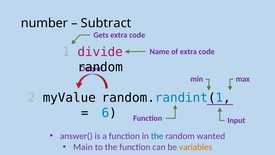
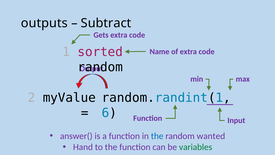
number: number -> outputs (44, 23)
divide: divide -> sorted (100, 52)
Main: Main -> Hand (83, 147)
variables colour: orange -> green (196, 147)
